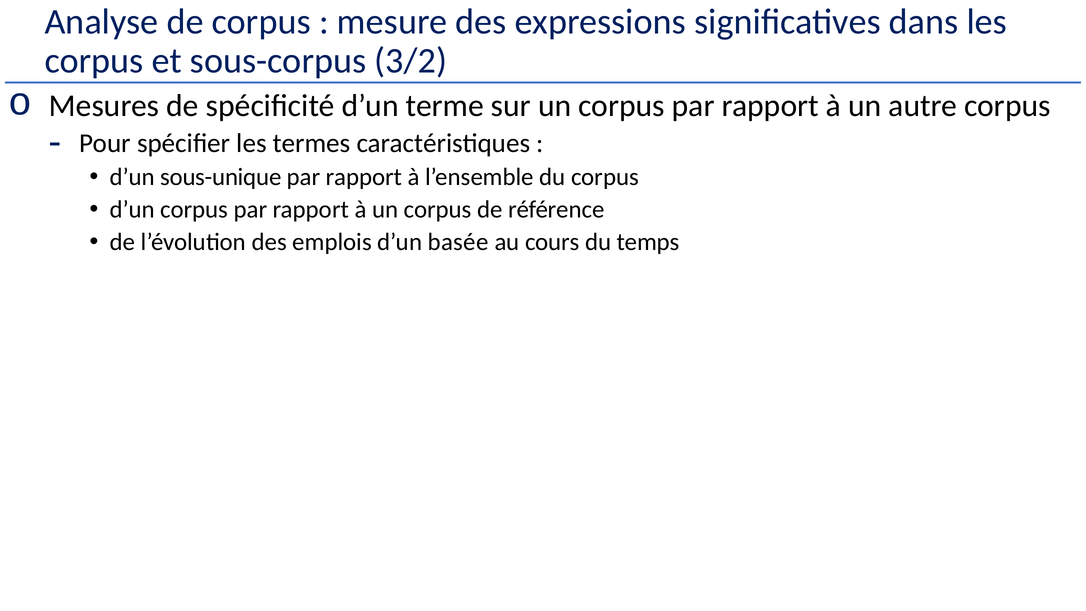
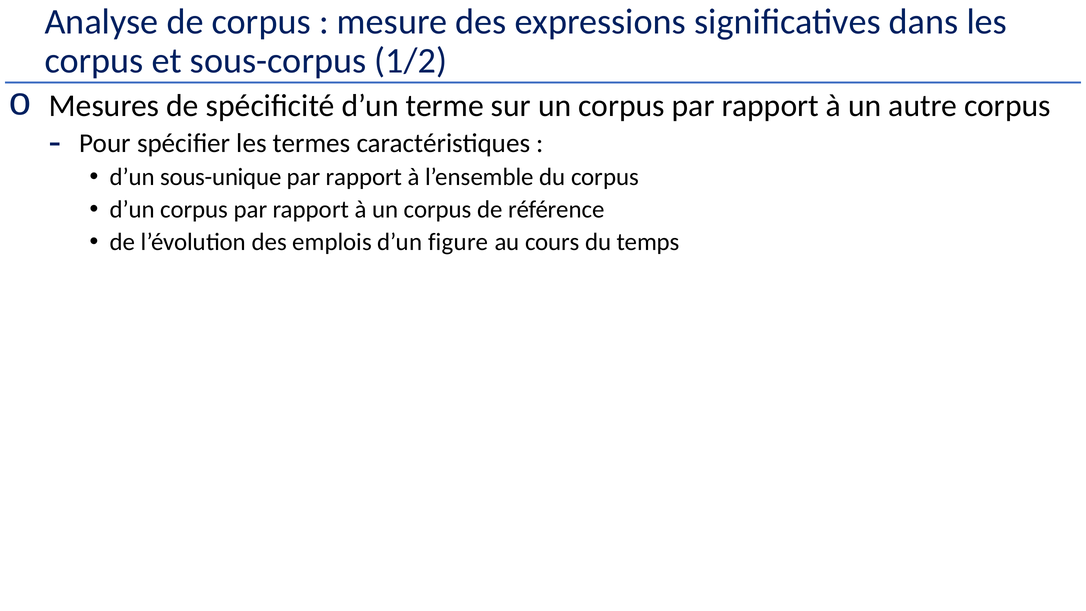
3/2: 3/2 -> 1/2 (411, 61)
basée: basée -> figure (458, 242)
